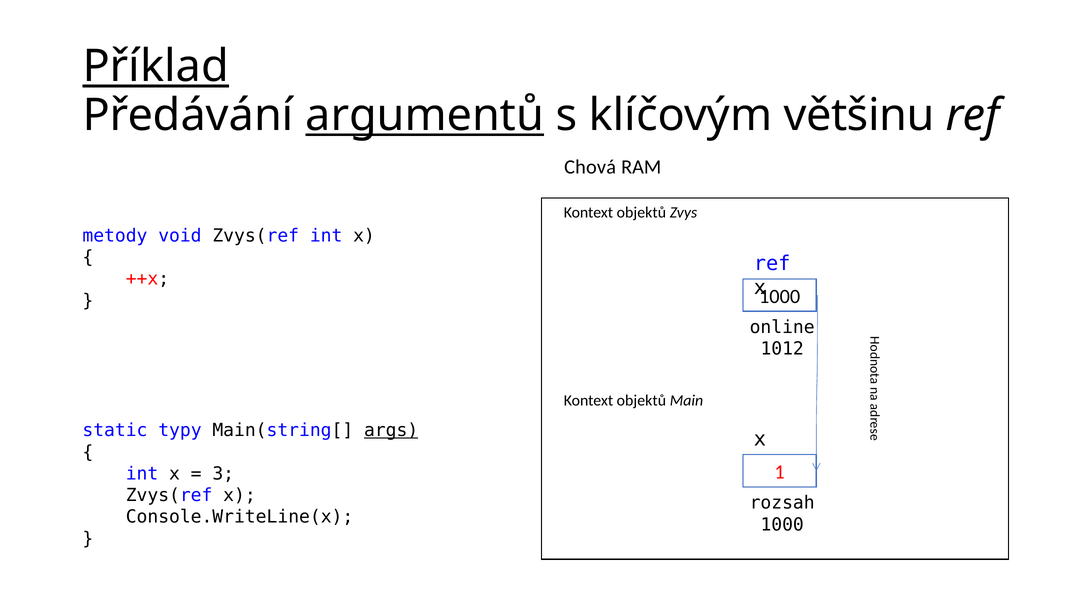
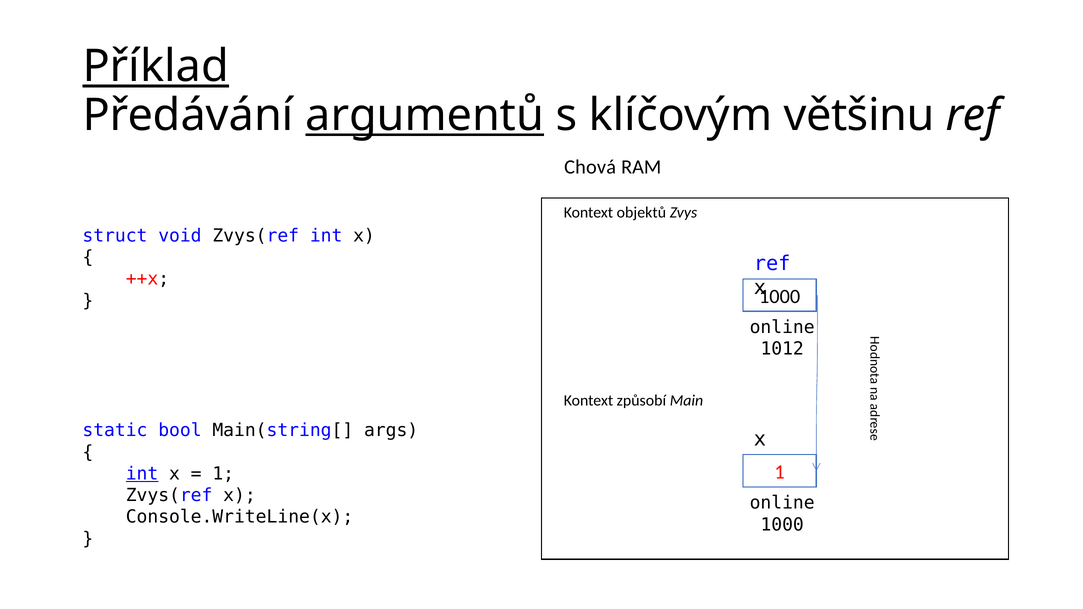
metody: metody -> struct (115, 236)
objektů: objektů -> způsobí (641, 401)
typy: typy -> bool (180, 431)
args underline: present -> none (391, 431)
int underline: none -> present (142, 474)
3: 3 -> 1 (223, 474)
rozsah: rozsah -> online (782, 503)
